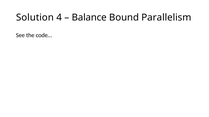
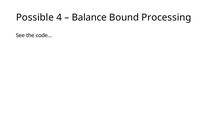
Solution: Solution -> Possible (35, 18)
Parallelism: Parallelism -> Processing (166, 18)
